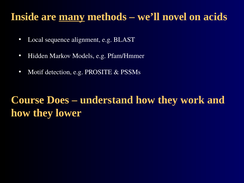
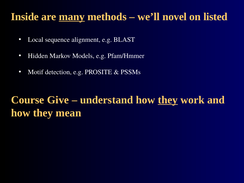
acids: acids -> listed (215, 17)
Does: Does -> Give (58, 100)
they underline: none -> present (168, 100)
lower: lower -> mean (69, 113)
